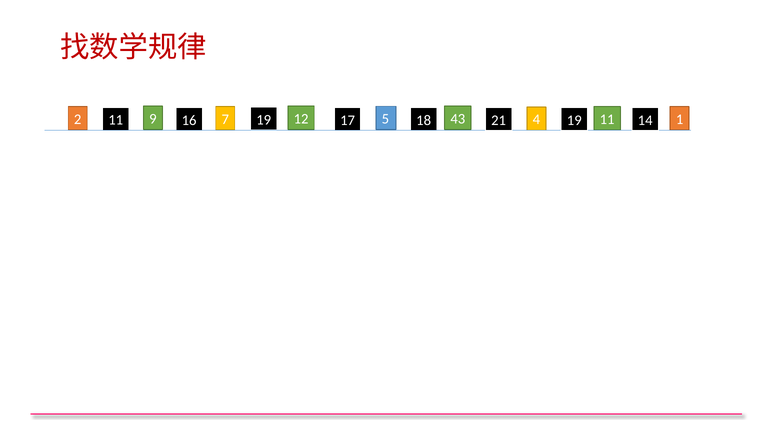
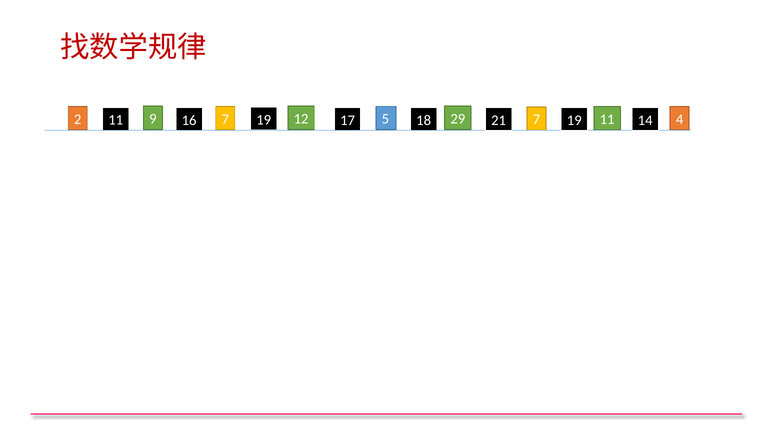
43: 43 -> 29 (458, 119)
7 4: 4 -> 7 (536, 120)
1: 1 -> 4 (680, 119)
